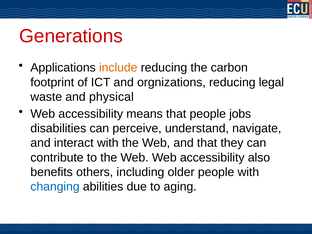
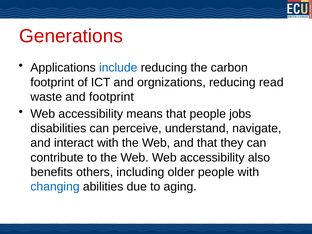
include colour: orange -> blue (118, 68)
legal: legal -> read (271, 82)
and physical: physical -> footprint (111, 97)
